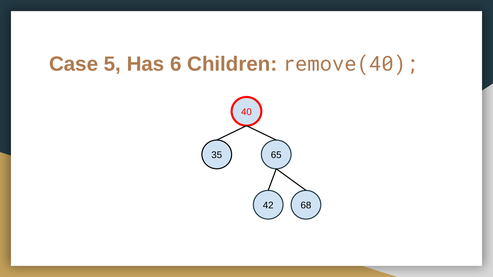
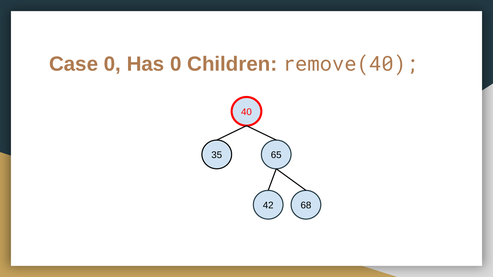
Case 5: 5 -> 0 (112, 64)
Has 6: 6 -> 0 (176, 64)
